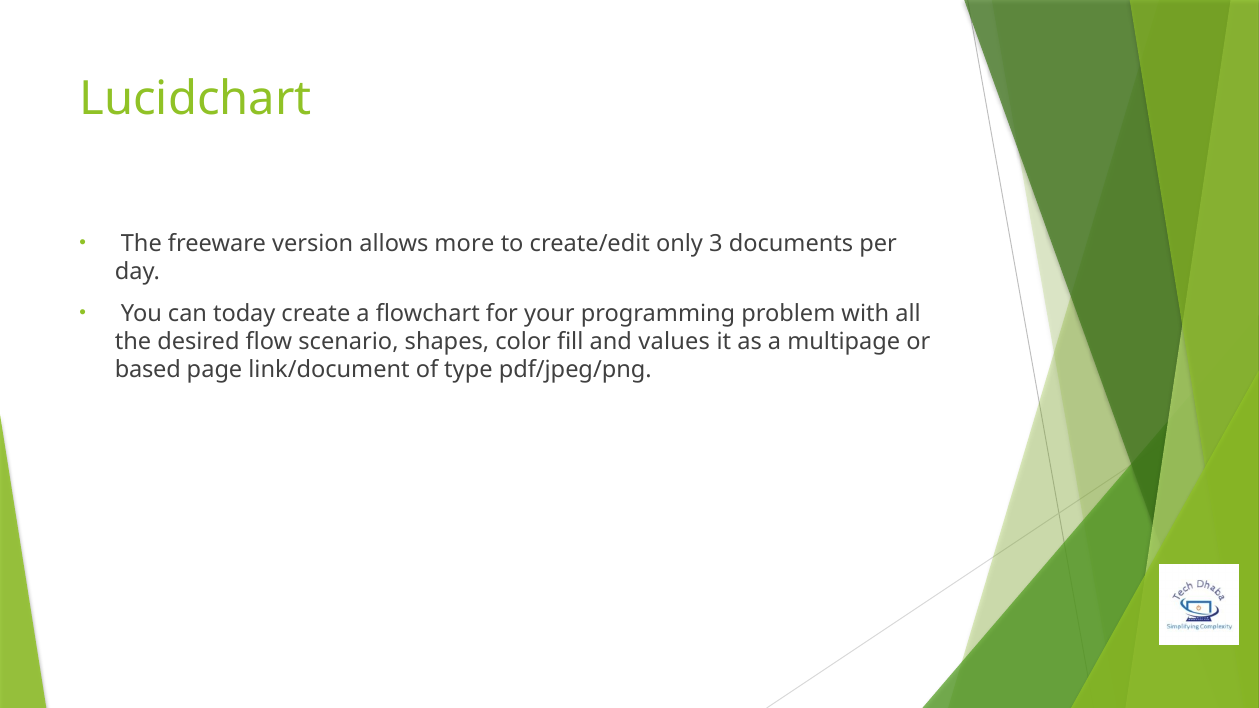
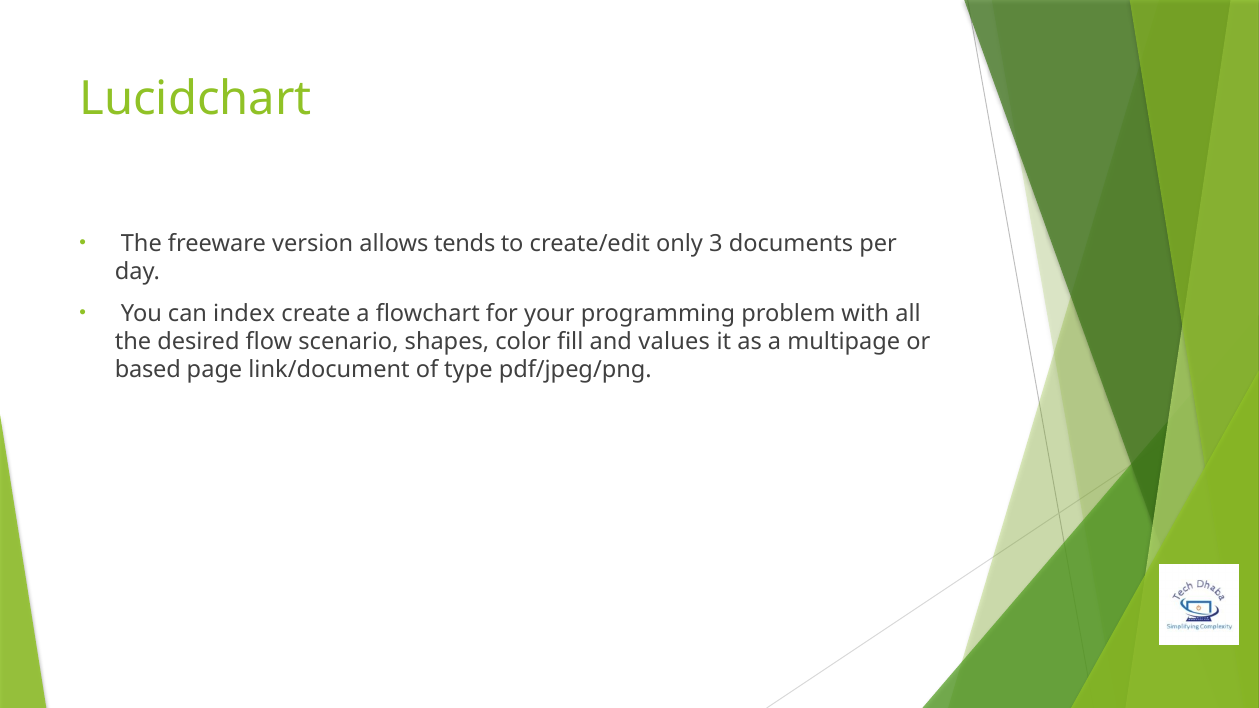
more: more -> tends (465, 244)
today: today -> index (244, 313)
